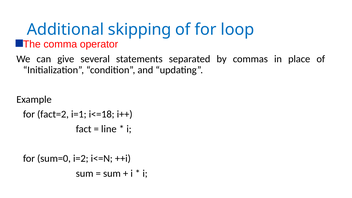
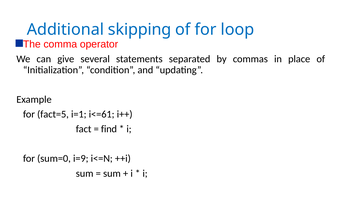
fact=2: fact=2 -> fact=5 (53, 114)
i<=18: i<=18 -> i<=61 (102, 114)
line: line -> find (109, 129)
i=2: i=2 -> i=9 (81, 159)
